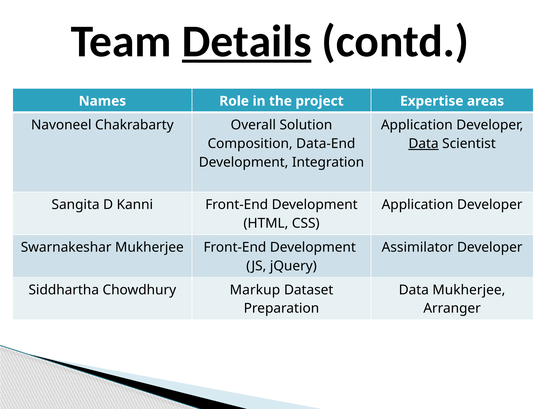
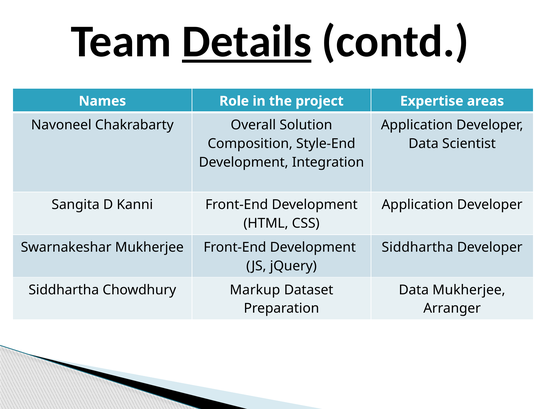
Data-End: Data-End -> Style-End (326, 144)
Data underline: present -> none (424, 144)
Assimilator: Assimilator -> Siddhartha (418, 248)
